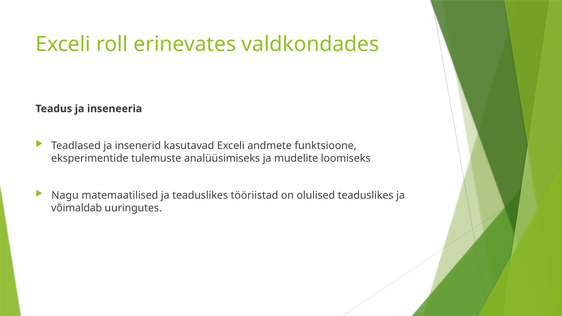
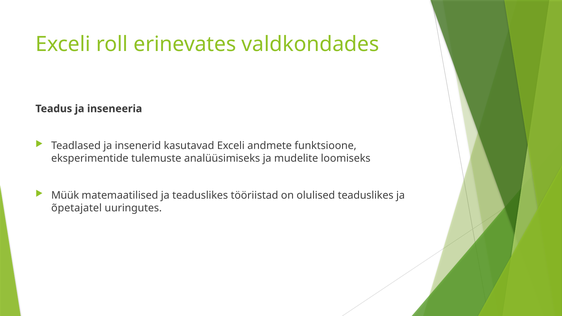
Nagu: Nagu -> Müük (65, 195)
võimaldab: võimaldab -> õpetajatel (77, 208)
